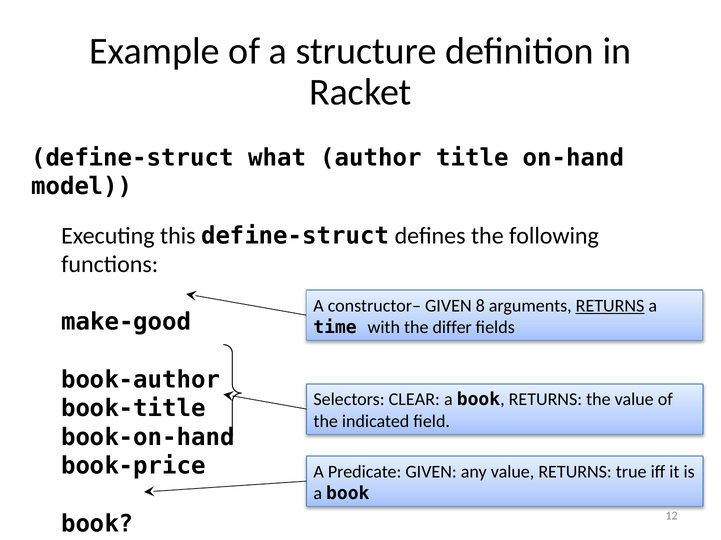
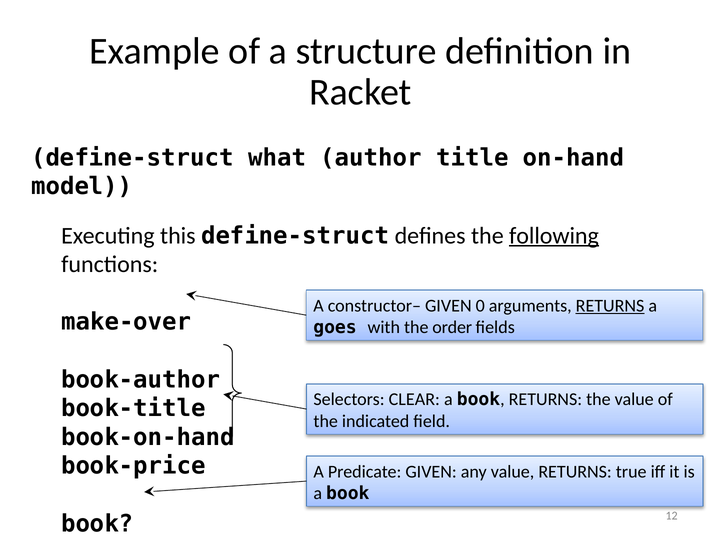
following underline: none -> present (554, 236)
8: 8 -> 0 (480, 306)
make-good: make-good -> make-over (126, 322)
time: time -> goes (335, 328)
differ: differ -> order (452, 328)
